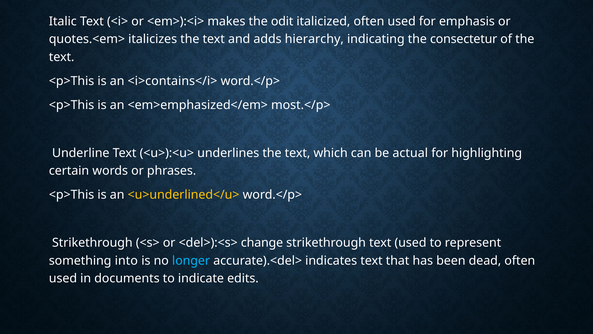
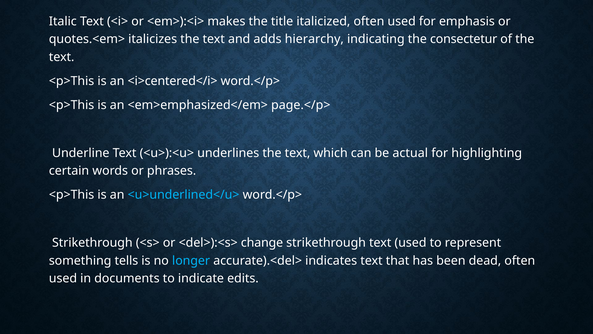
odit: odit -> title (282, 21)
<i>contains</i>: <i>contains</i> -> <i>centered</i> (173, 81)
most.</p>: most.</p> -> page.</p> (301, 105)
<u>underlined</u> colour: yellow -> light blue (184, 195)
into: into -> tells (126, 260)
